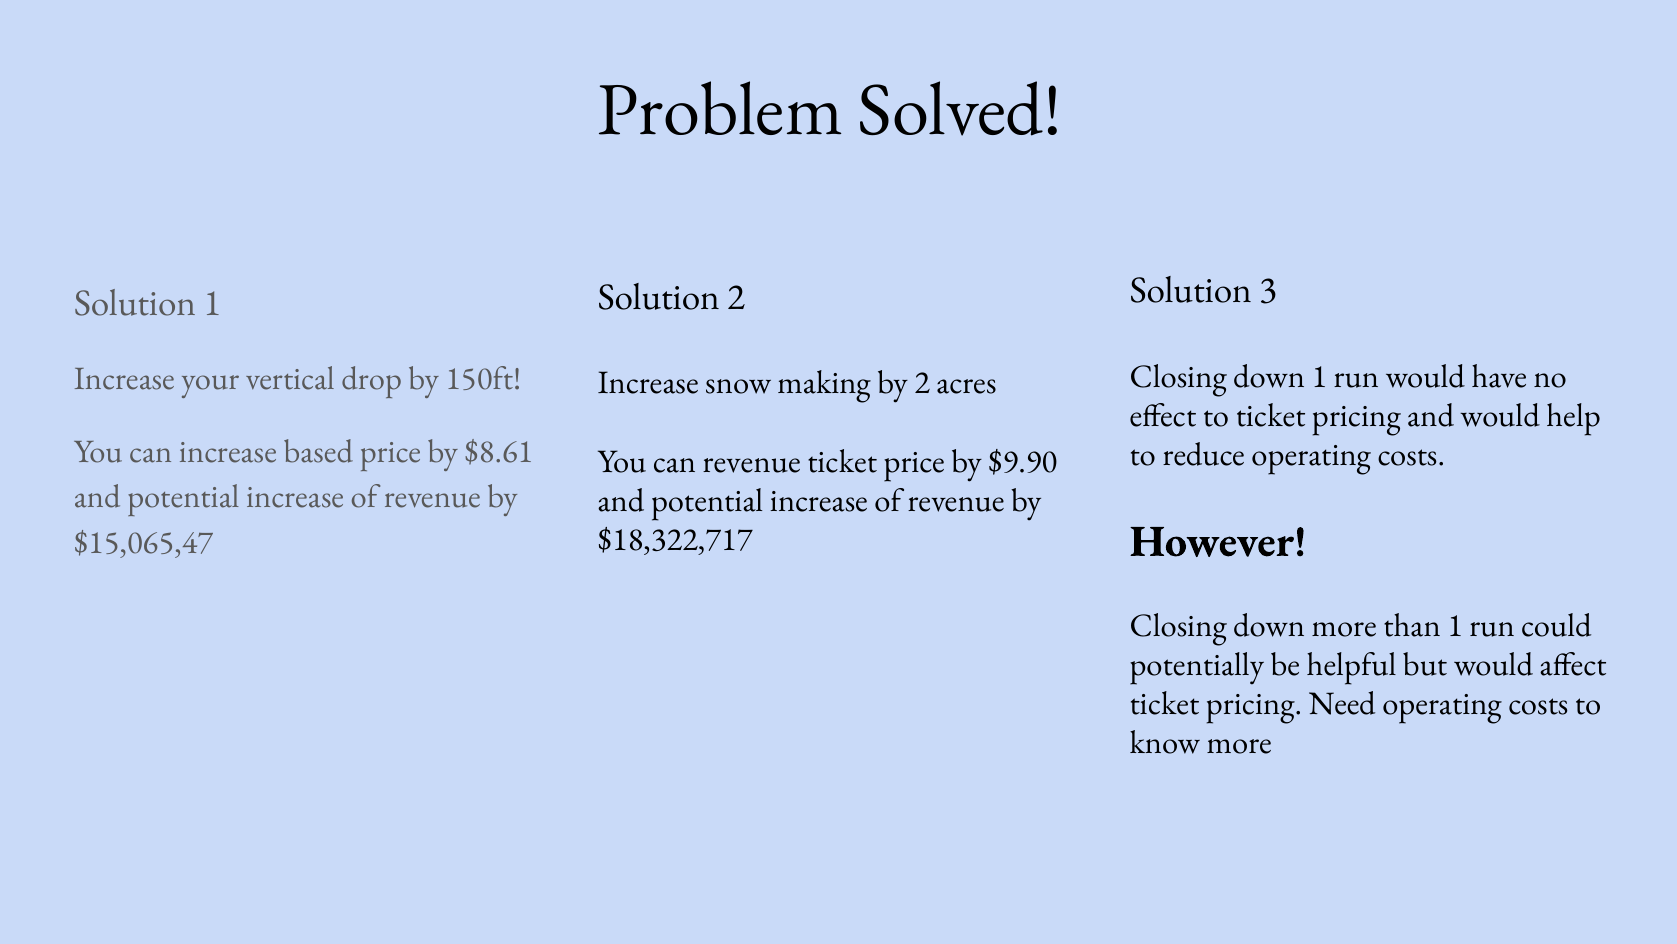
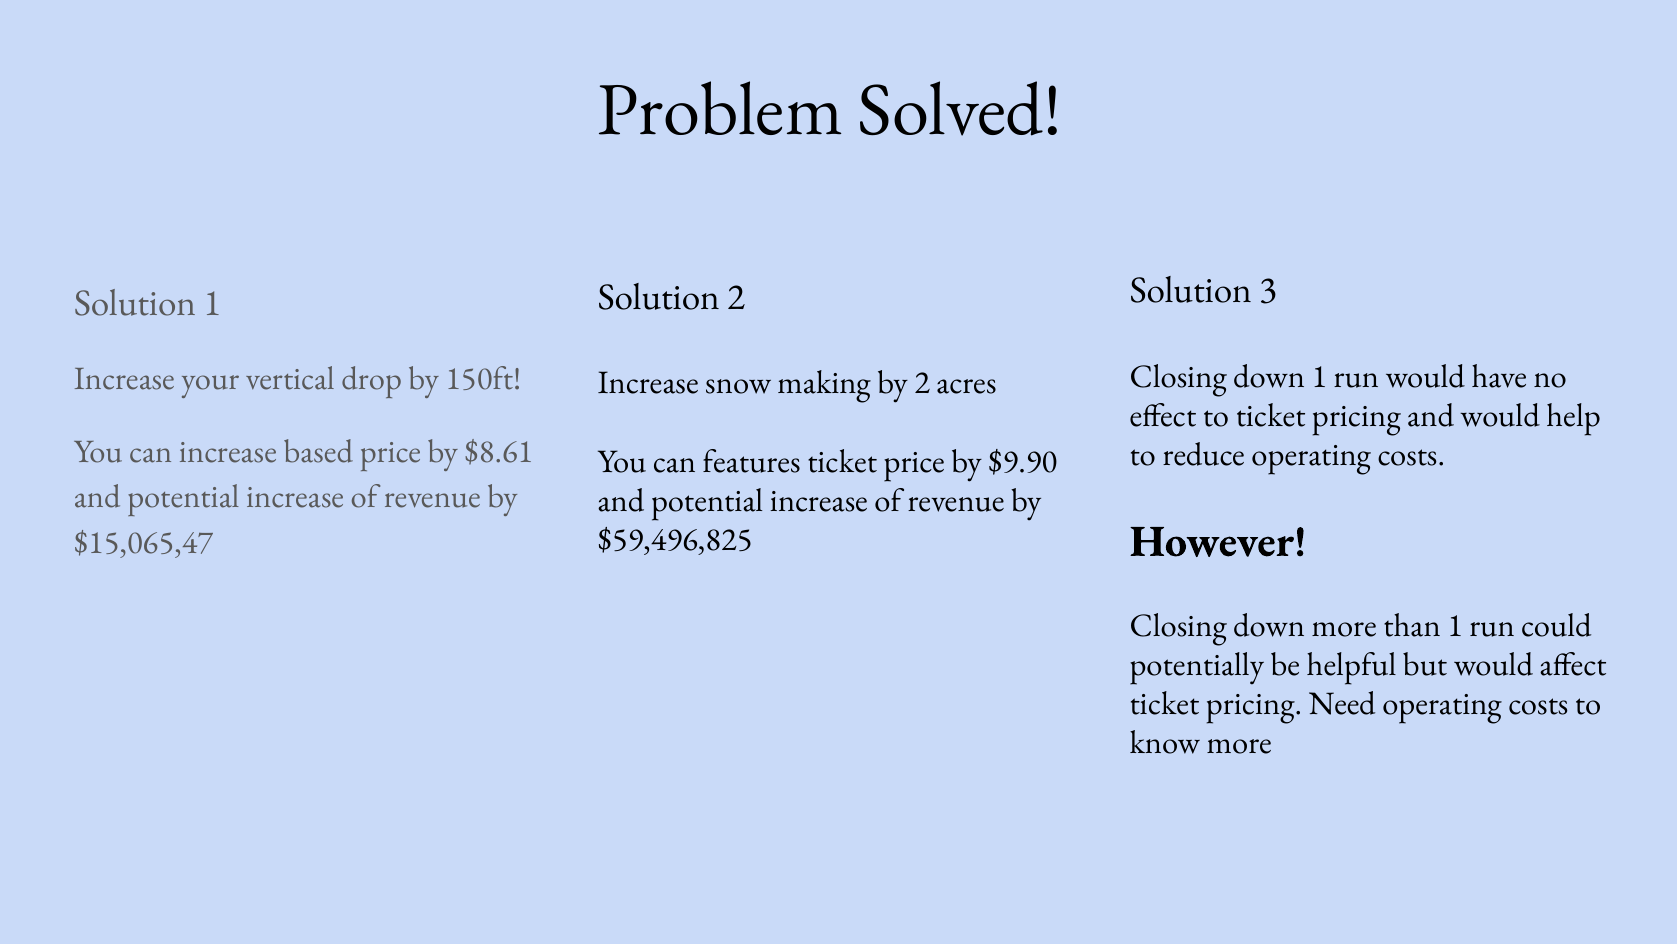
can revenue: revenue -> features (752, 461)
$18,322,717: $18,322,717 -> $59,496,825 (675, 539)
